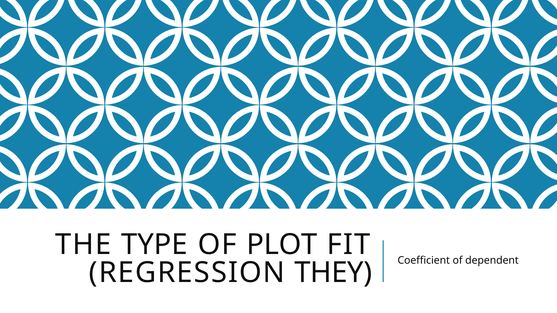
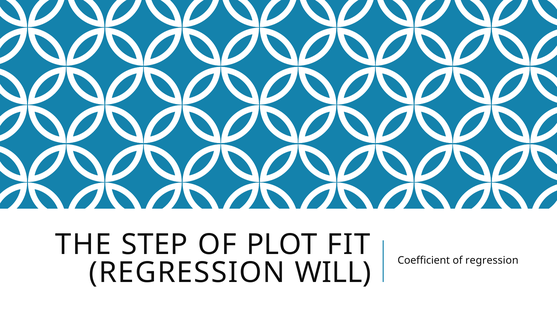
TYPE: TYPE -> STEP (154, 245)
of dependent: dependent -> regression (492, 261)
THEY: THEY -> WILL (333, 273)
